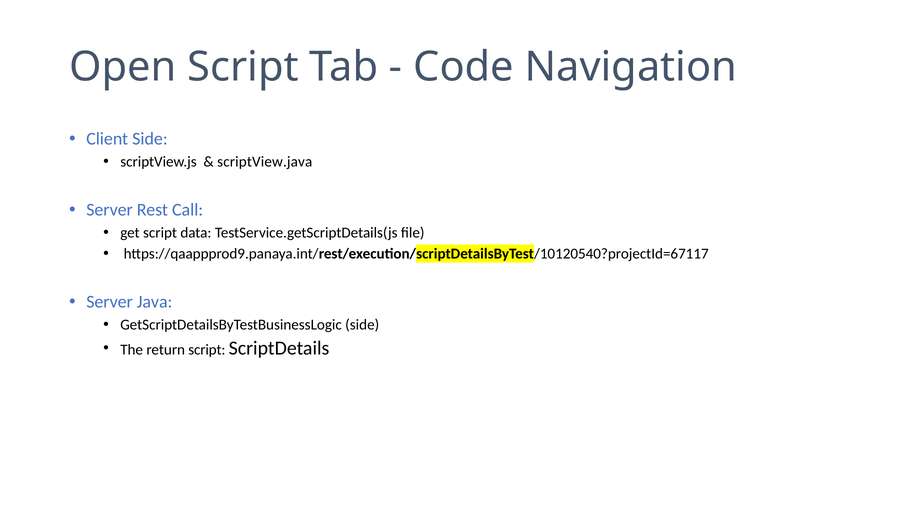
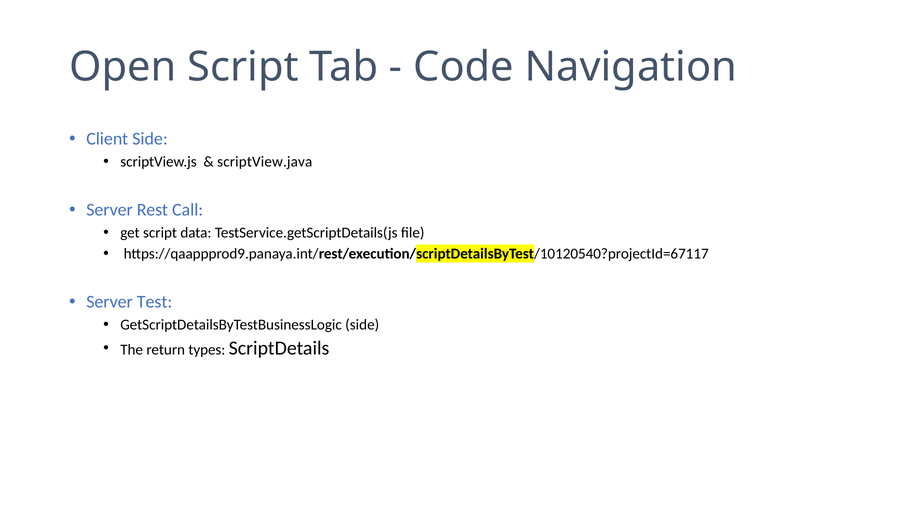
Java: Java -> Test (155, 302)
return script: script -> types (207, 350)
